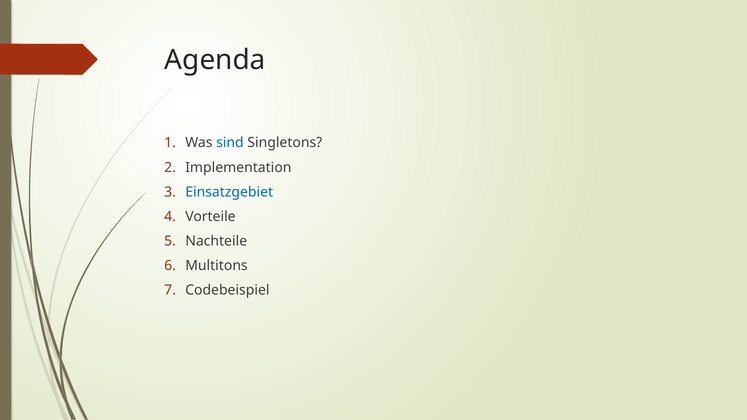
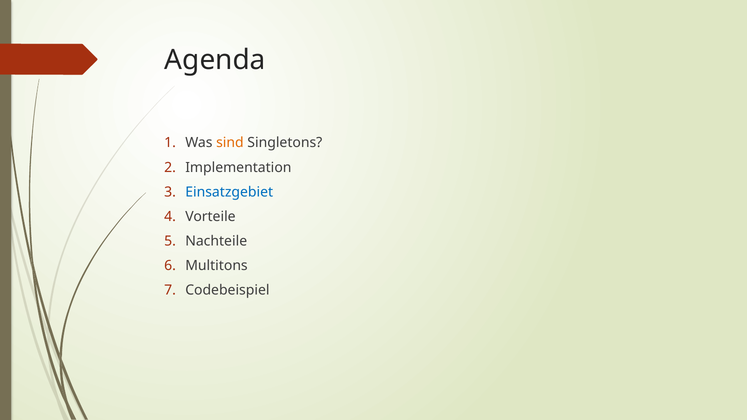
sind colour: blue -> orange (230, 143)
